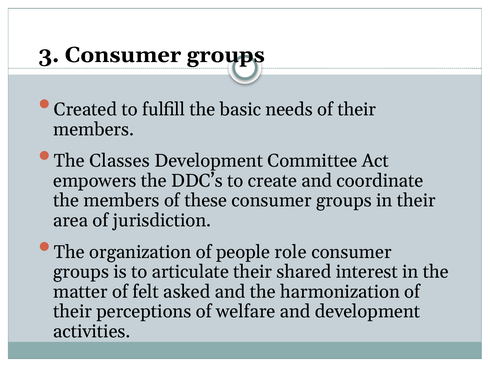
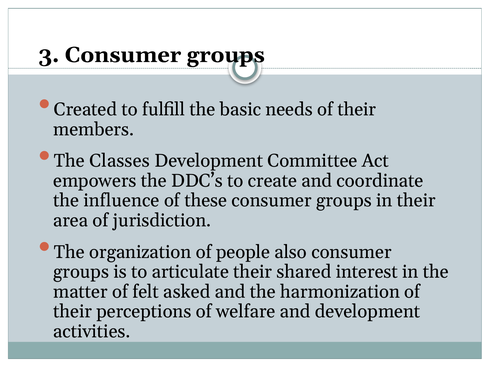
the members: members -> influence (121, 201)
role: role -> also (291, 252)
